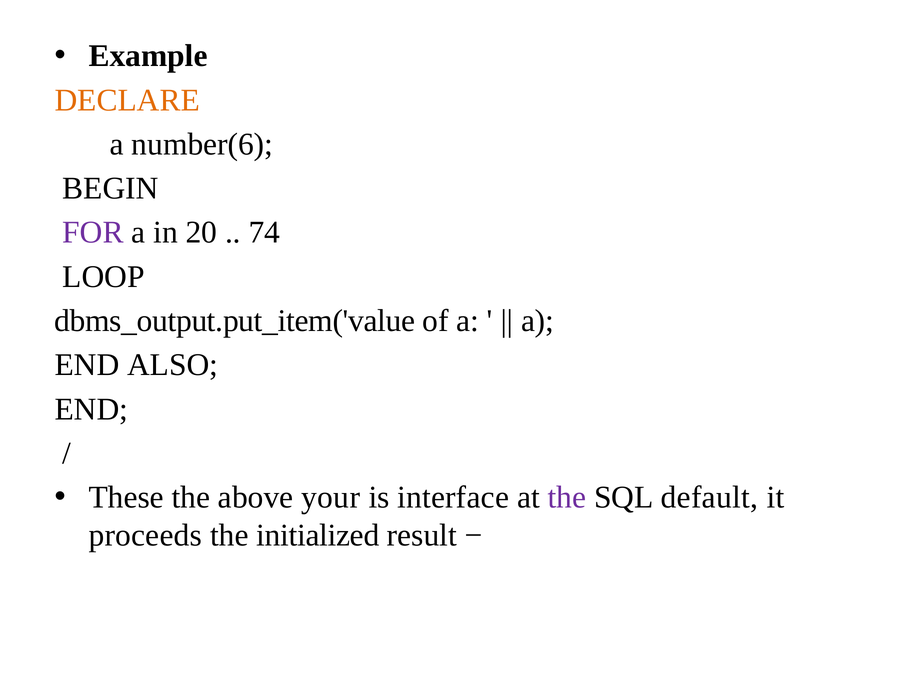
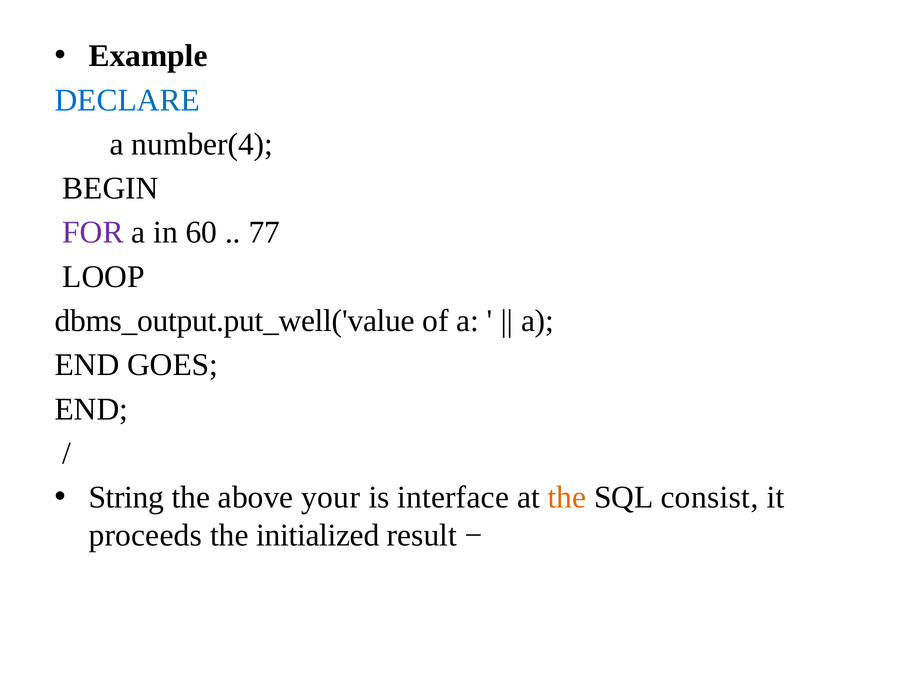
DECLARE colour: orange -> blue (127, 100)
number(6: number(6 -> number(4 (202, 144)
20: 20 -> 60 (201, 232)
74: 74 -> 77 (264, 232)
dbms_output.put_item('value: dbms_output.put_item('value -> dbms_output.put_well('value (235, 321)
ALSO: ALSO -> GOES (173, 365)
These: These -> String (126, 497)
the colour: purple -> orange (567, 497)
default: default -> consist (710, 497)
